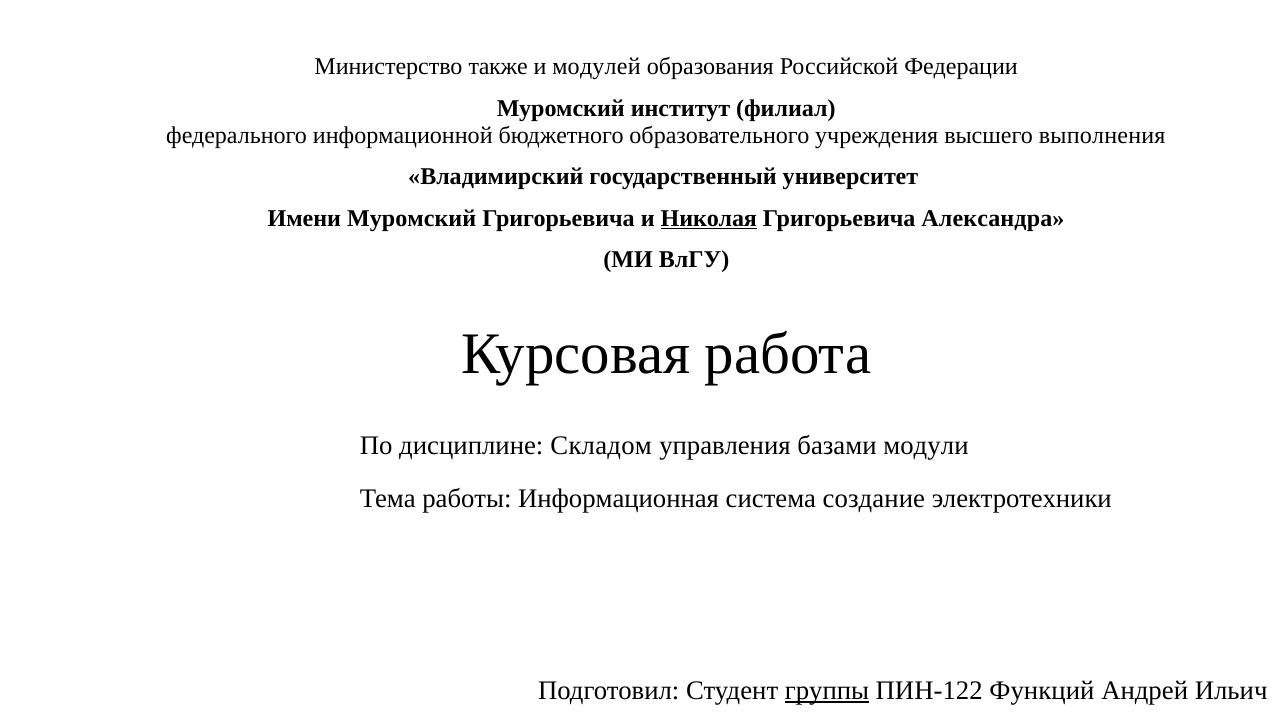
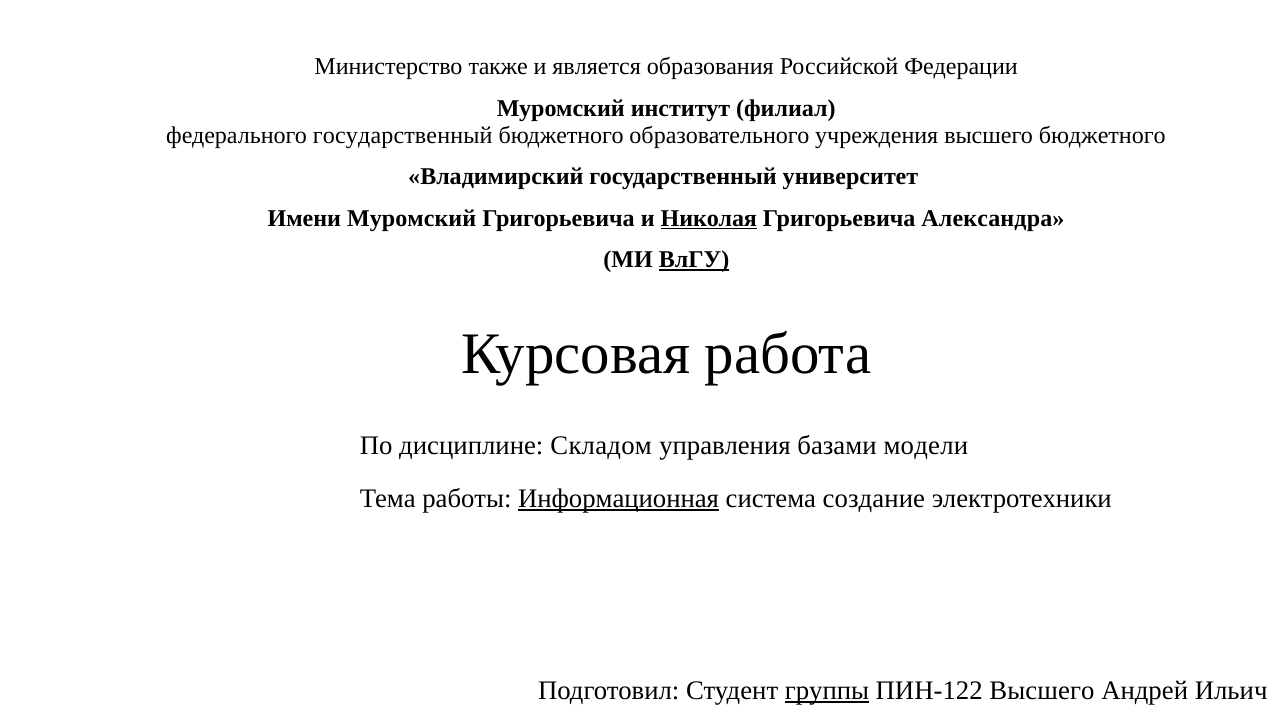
модулей: модулей -> является (597, 67)
федерального информационной: информационной -> государственный (403, 135)
высшего выполнения: выполнения -> бюджетного (1102, 135)
ВлГУ underline: none -> present (694, 260)
модули: модули -> модели (926, 445)
Информационная underline: none -> present (619, 498)
ПИН-122 Функций: Функций -> Высшего (1042, 690)
